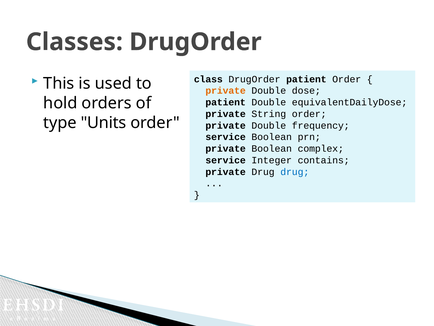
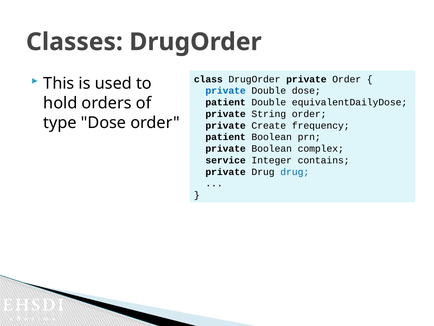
DrugOrder patient: patient -> private (306, 79)
private colour: orange -> blue (226, 91)
type Units: Units -> Dose (104, 122)
Double: Double -> Create (269, 125)
service: service -> patient (226, 137)
